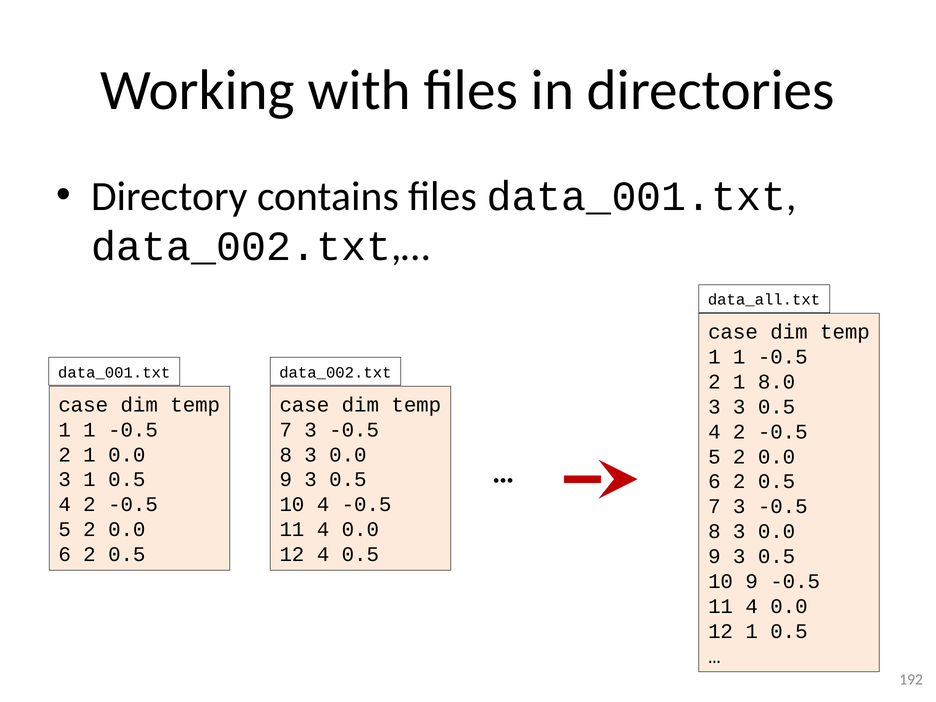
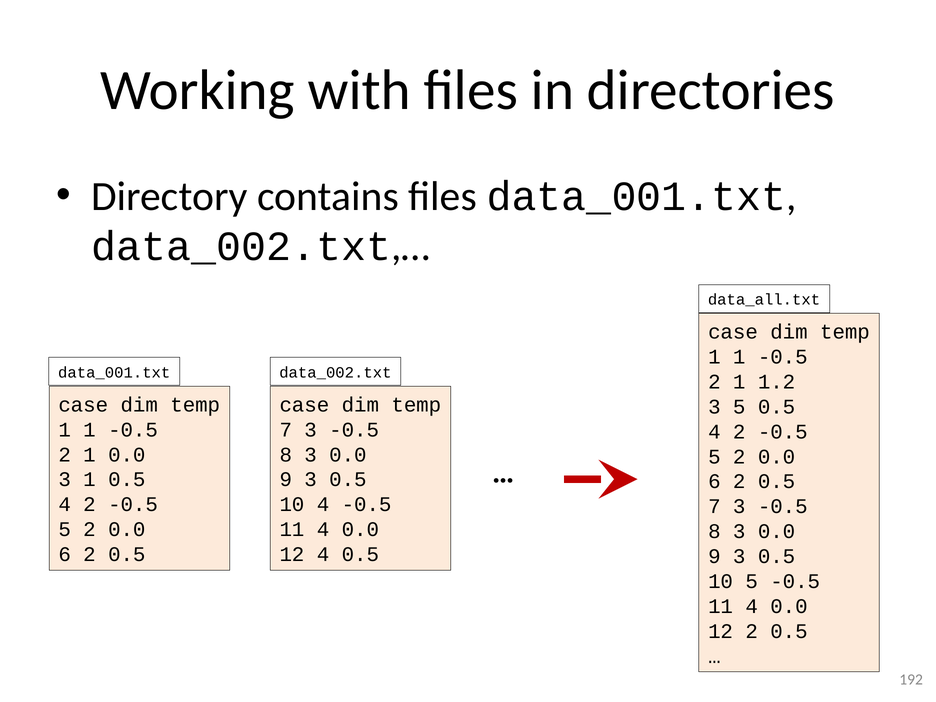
8.0: 8.0 -> 1.2 (777, 382)
3 3: 3 -> 5 (739, 407)
10 9: 9 -> 5 (752, 581)
12 1: 1 -> 2 (752, 631)
